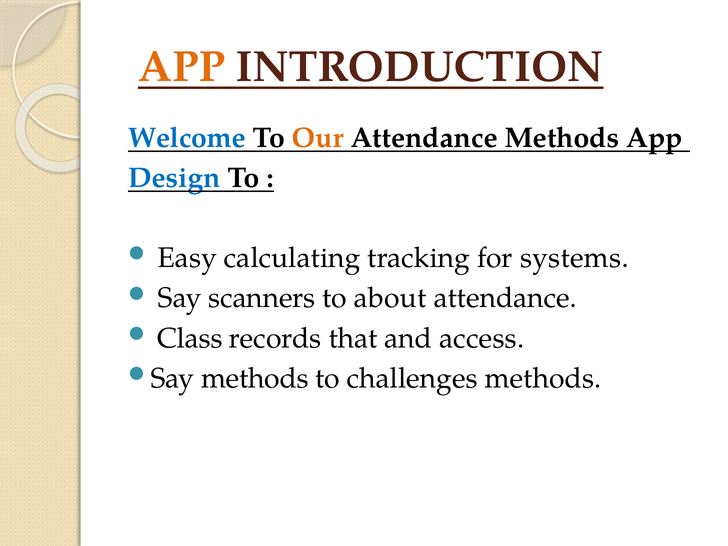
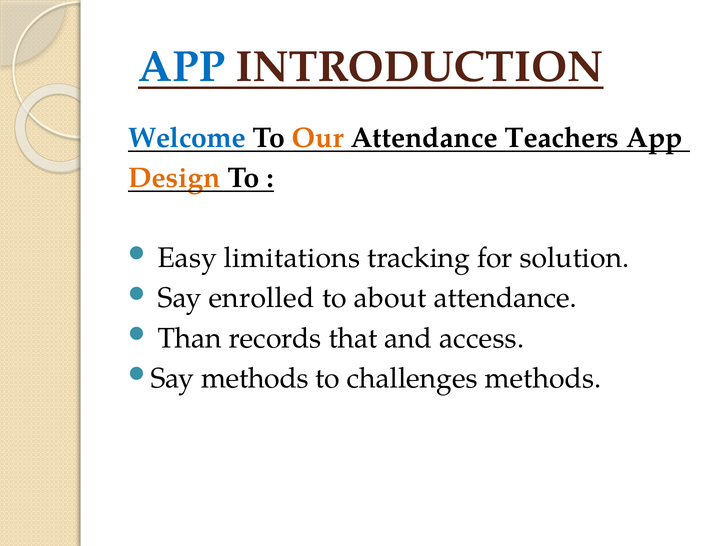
APP colour: orange -> blue (182, 67)
Attendance Methods: Methods -> Teachers (562, 138)
Design colour: blue -> orange (174, 178)
calculating: calculating -> limitations (292, 258)
systems: systems -> solution (574, 258)
scanners: scanners -> enrolled (262, 298)
Class: Class -> Than (190, 338)
